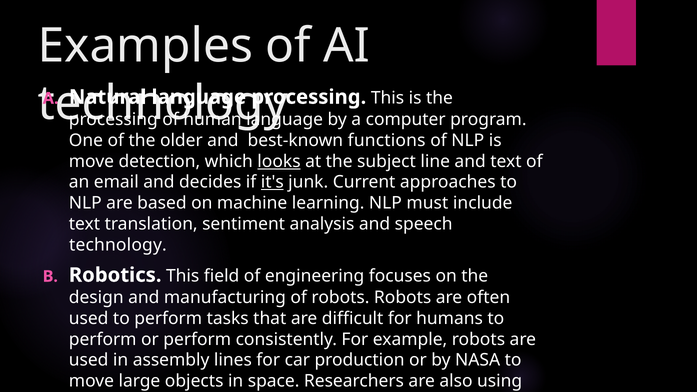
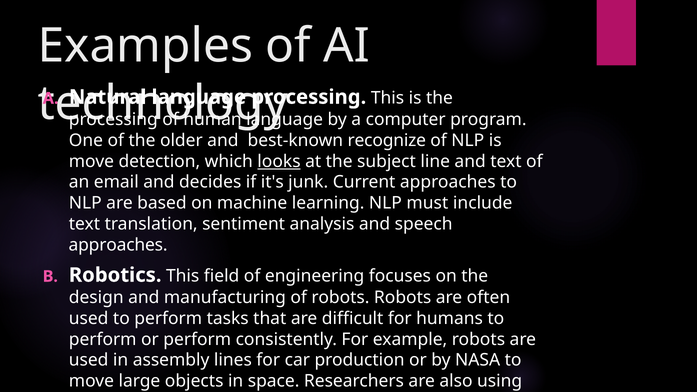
functions: functions -> recognize (387, 140)
it's underline: present -> none (272, 182)
technology: technology -> approaches (118, 245)
